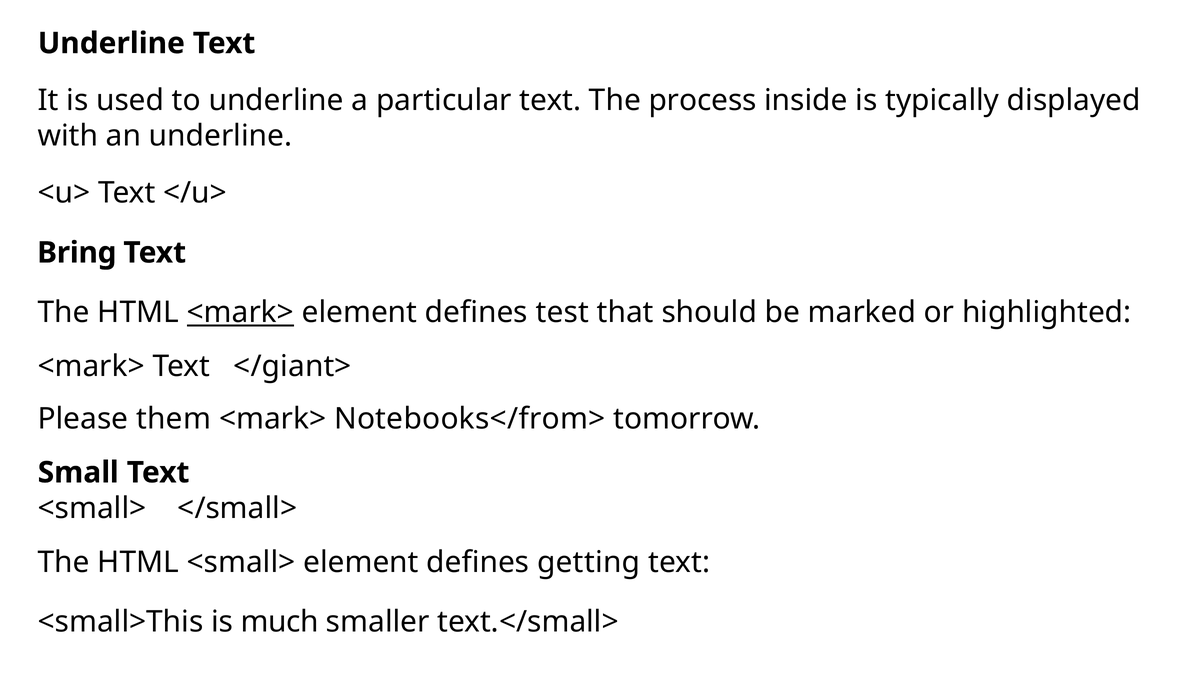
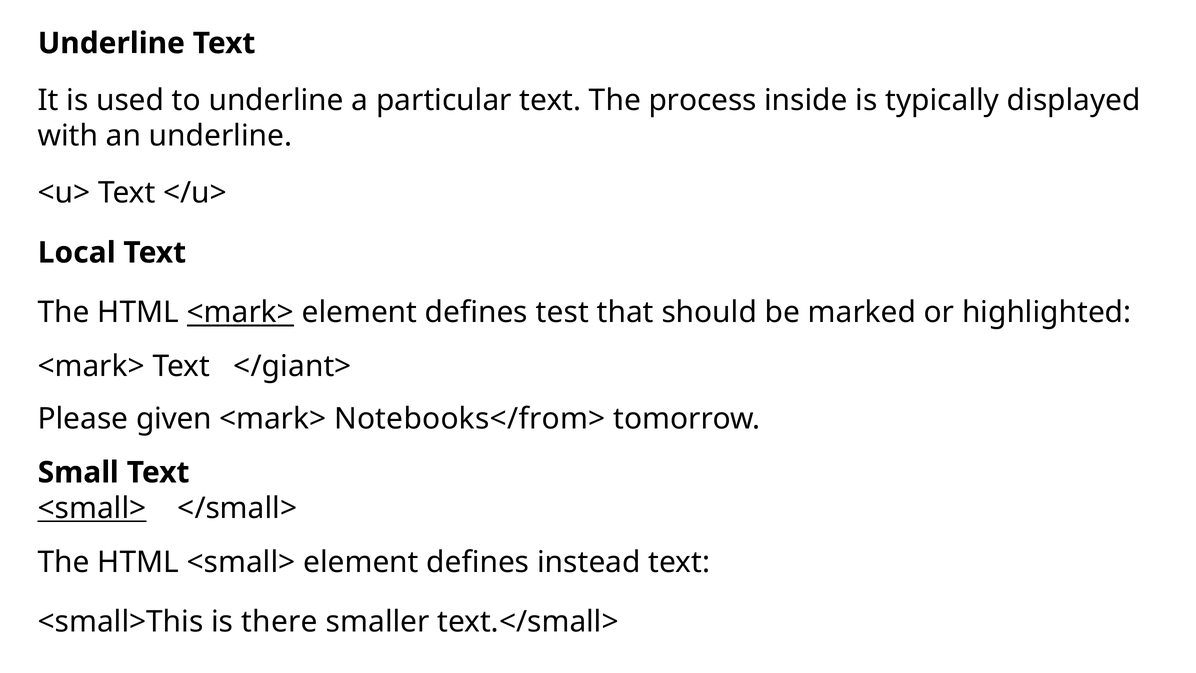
Bring: Bring -> Local (77, 253)
them: them -> given (174, 419)
<small> underline: none -> present (92, 508)
getting: getting -> instead (589, 562)
much: much -> there (279, 622)
